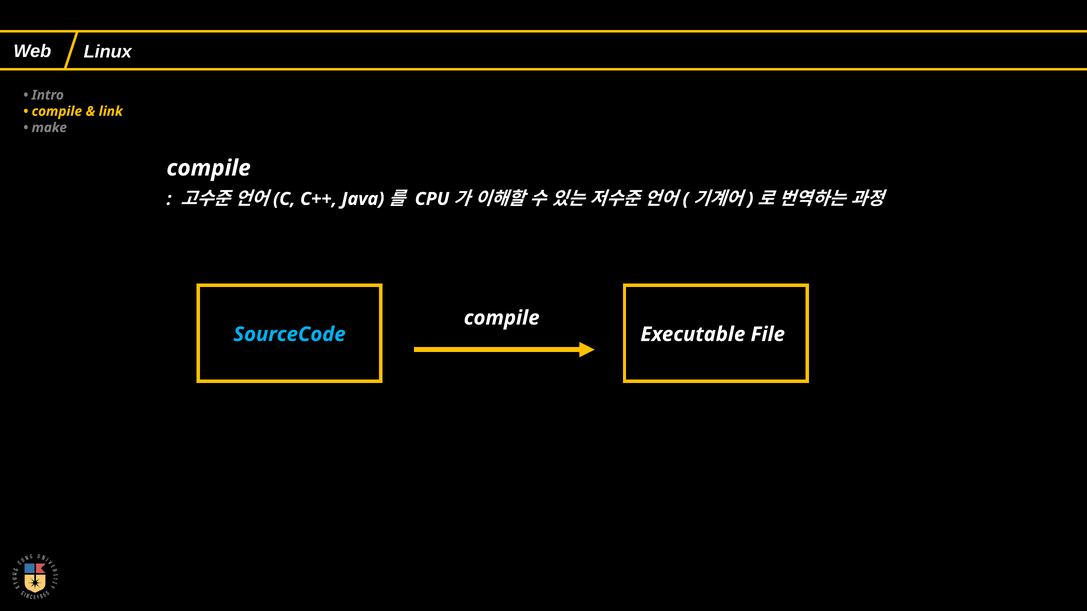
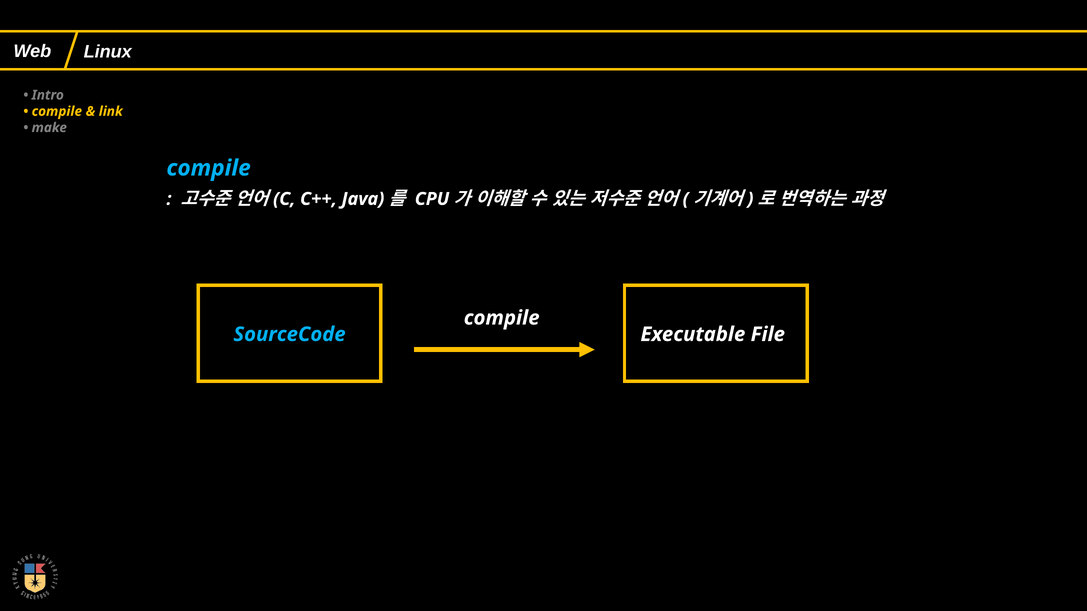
compile colour: white -> light blue (209, 168)
